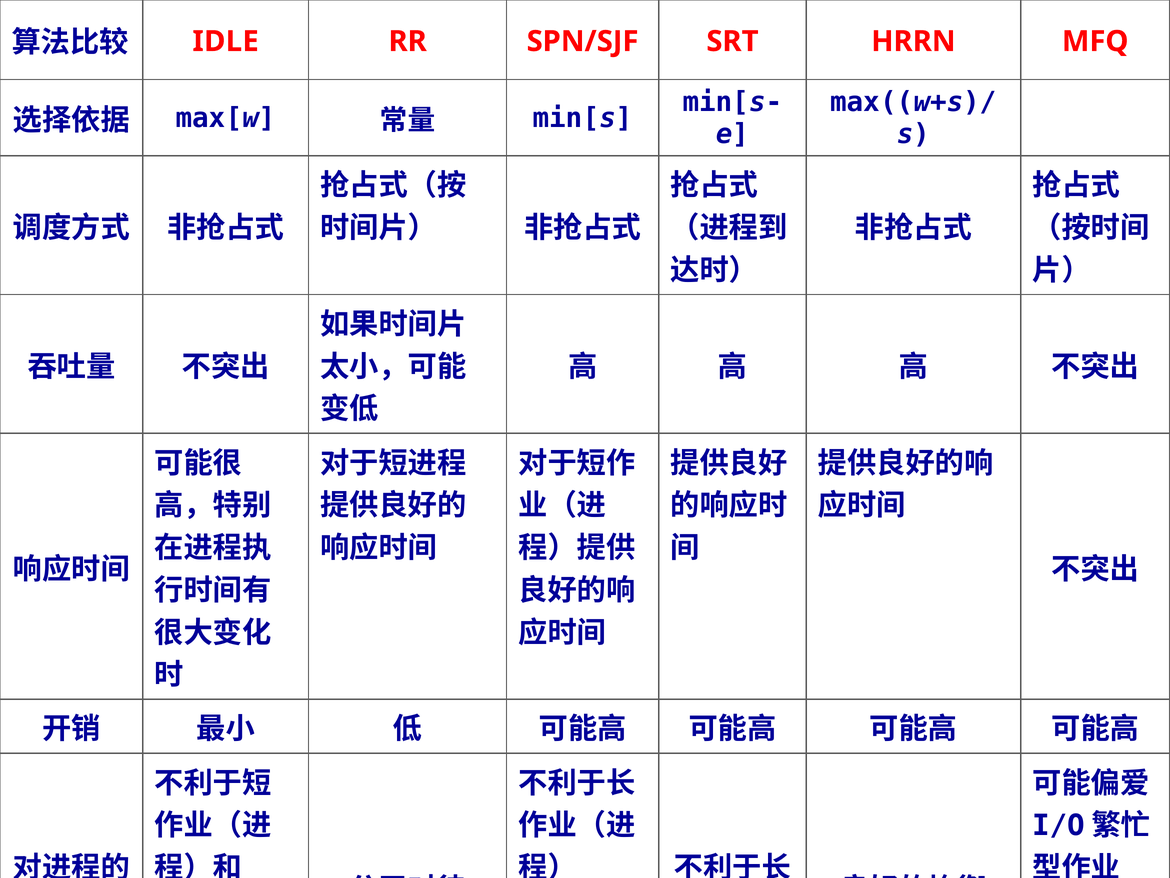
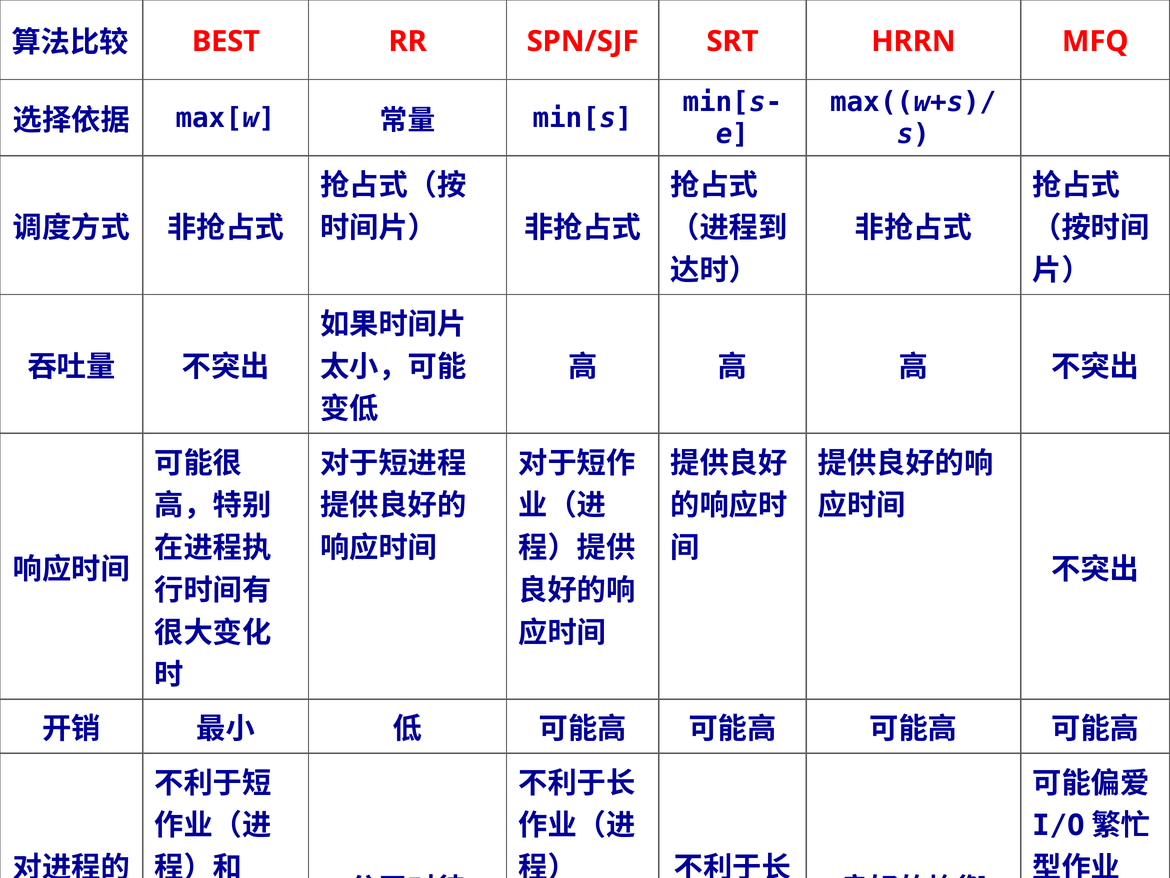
IDLE: IDLE -> BEST (226, 41)
